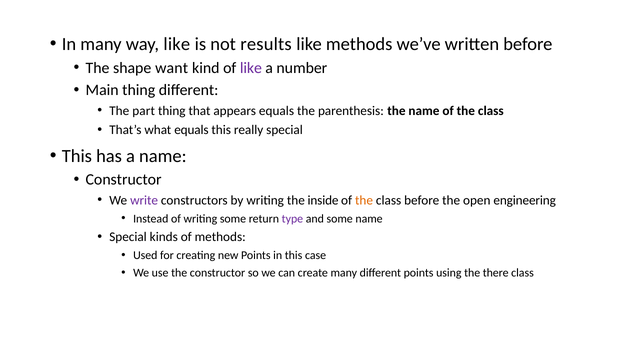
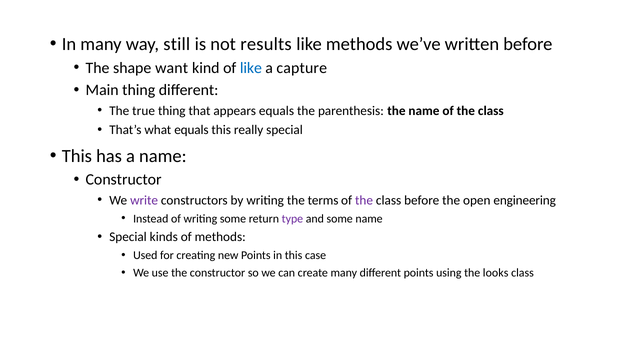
way like: like -> still (177, 44)
like colour: purple -> blue (251, 68)
number: number -> capture (302, 68)
part: part -> true (144, 111)
inside: inside -> terms (323, 200)
the colour: orange -> purple (364, 200)
there: there -> looks (496, 273)
